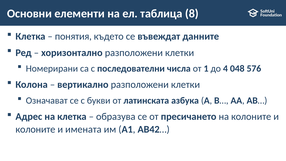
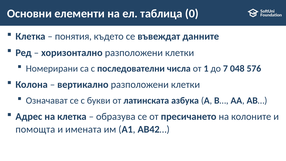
8: 8 -> 0 (192, 14)
4: 4 -> 7 (225, 69)
колоните: колоните -> помощта (35, 129)
